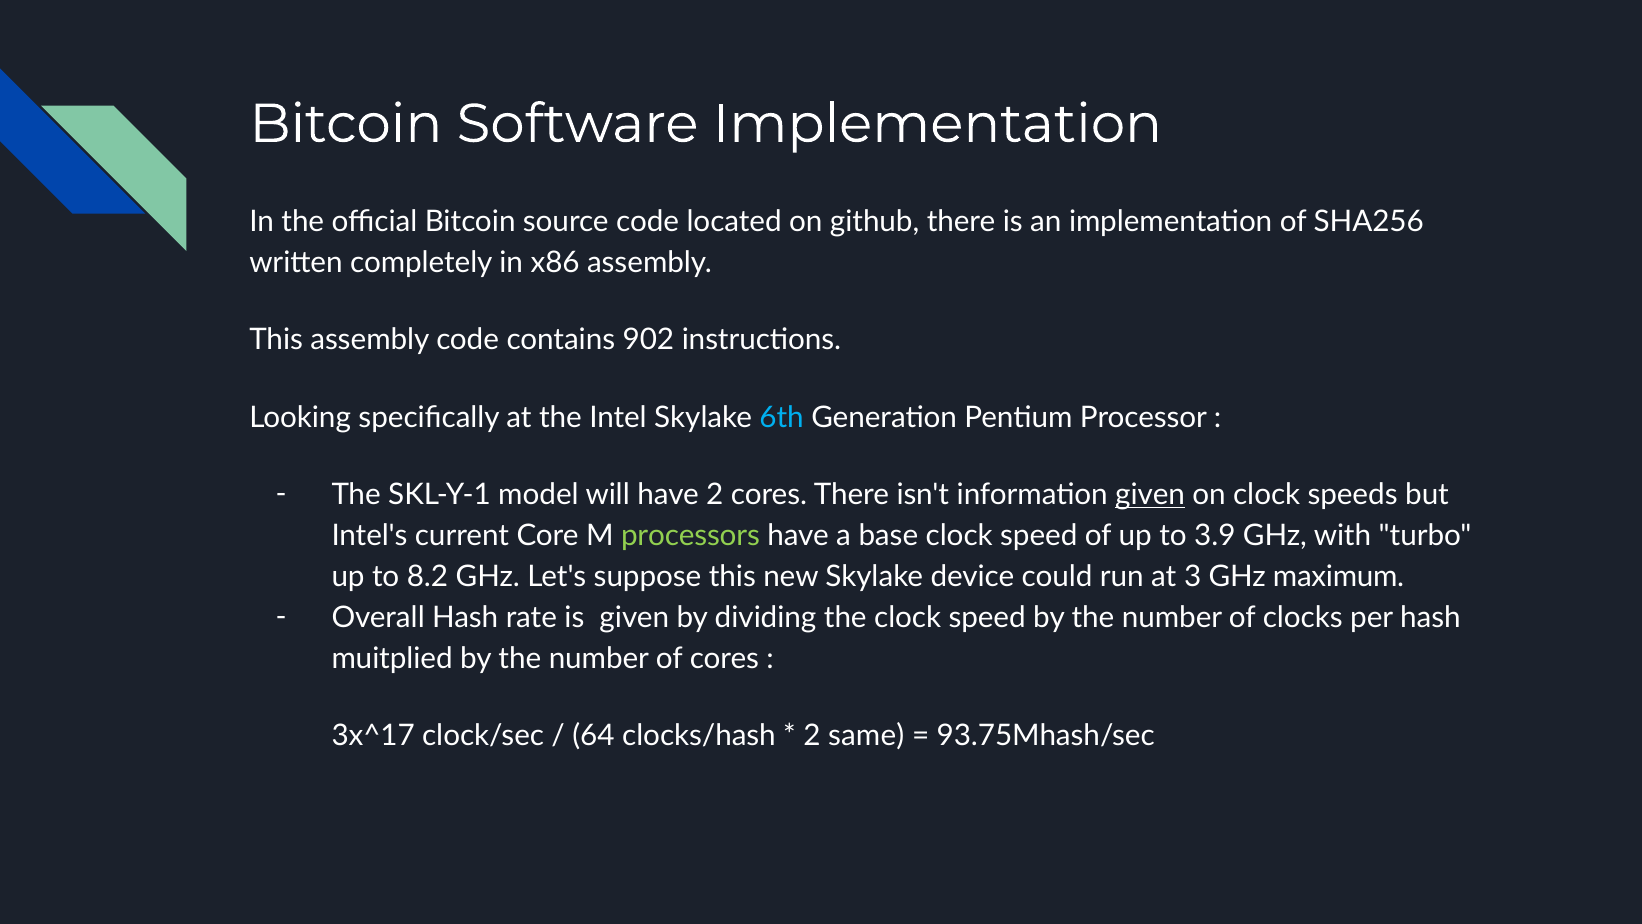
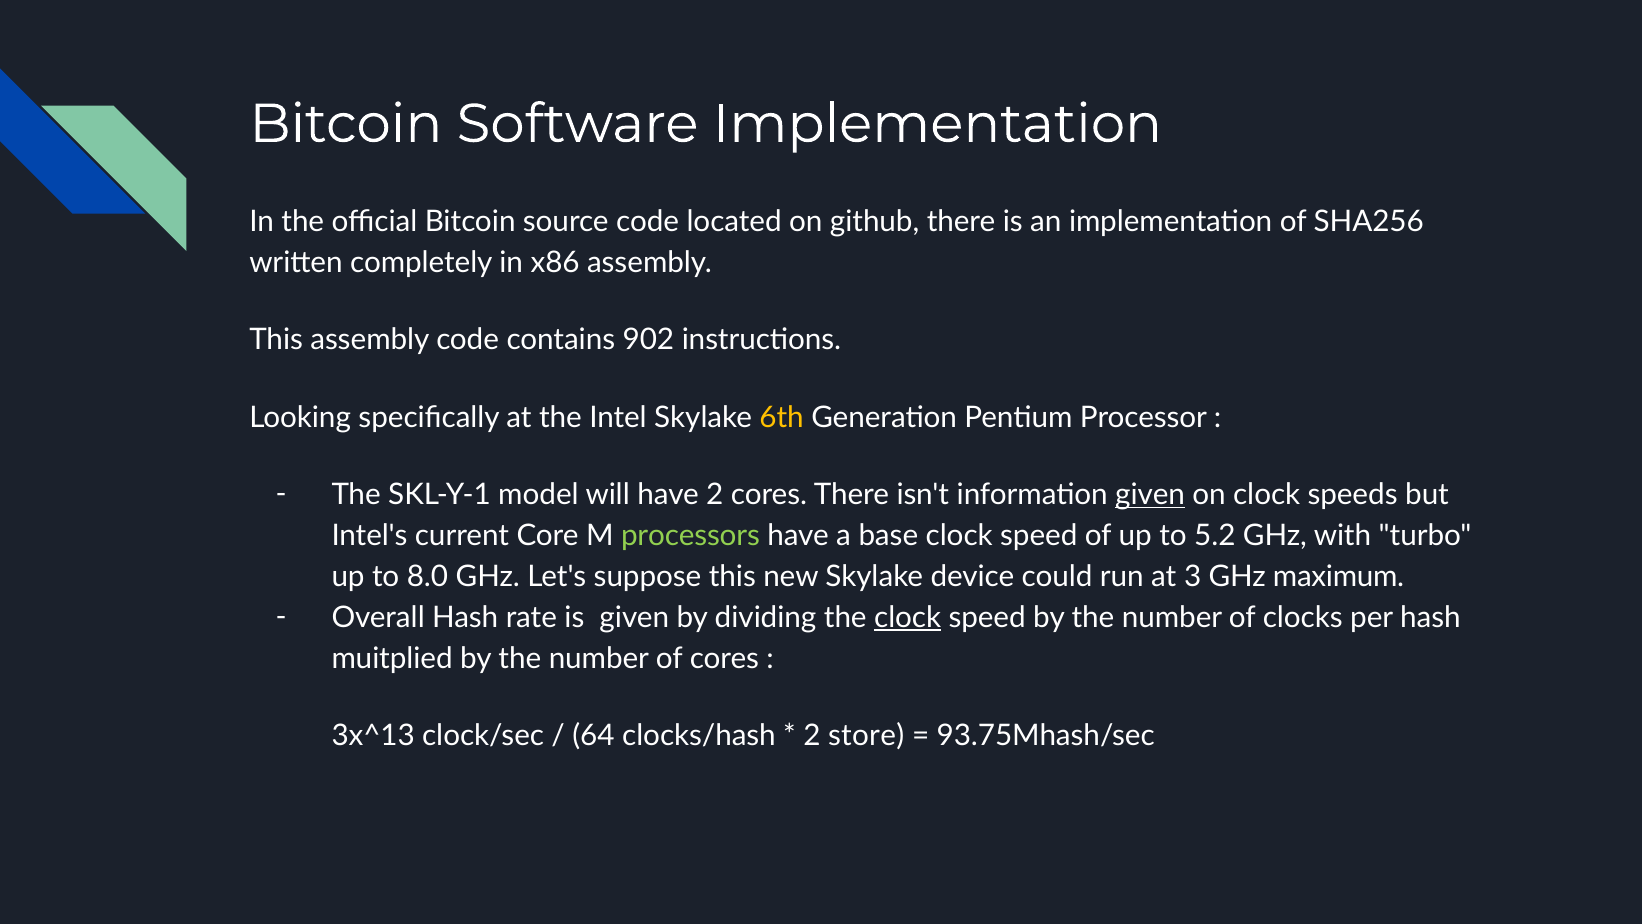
6th colour: light blue -> yellow (782, 417)
3.9: 3.9 -> 5.2 (1215, 535)
8.2: 8.2 -> 8.0 (427, 576)
clock underline: none -> present (908, 617)
3x^17: 3x^17 -> 3x^13 (373, 736)
same: same -> store (866, 736)
